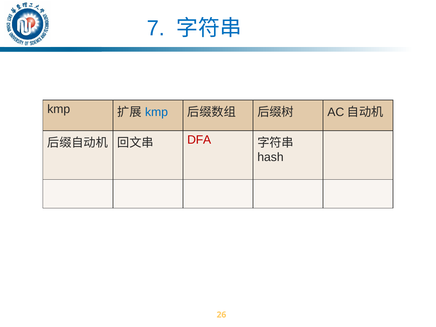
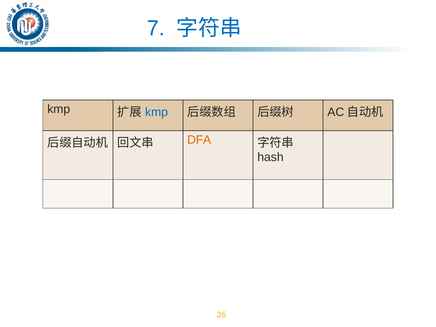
DFA colour: red -> orange (199, 140)
